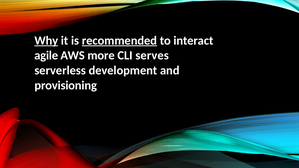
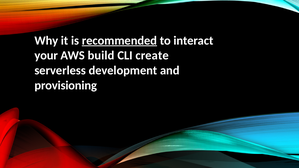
Why underline: present -> none (46, 41)
agile: agile -> your (46, 56)
more: more -> build (101, 56)
serves: serves -> create (152, 56)
